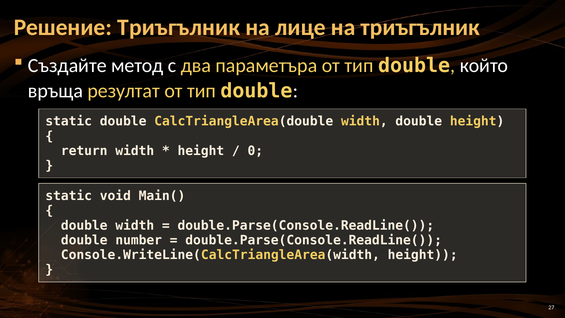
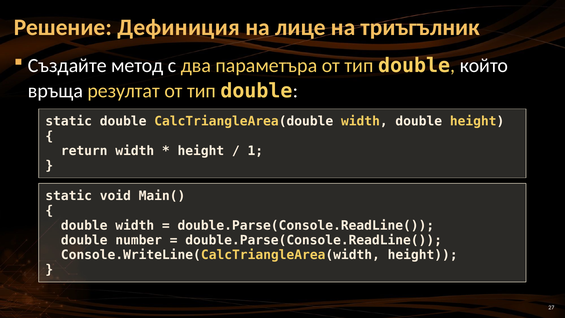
Решение Триъгълник: Триъгълник -> Дефиниция (179, 27)
0: 0 -> 1 (255, 151)
